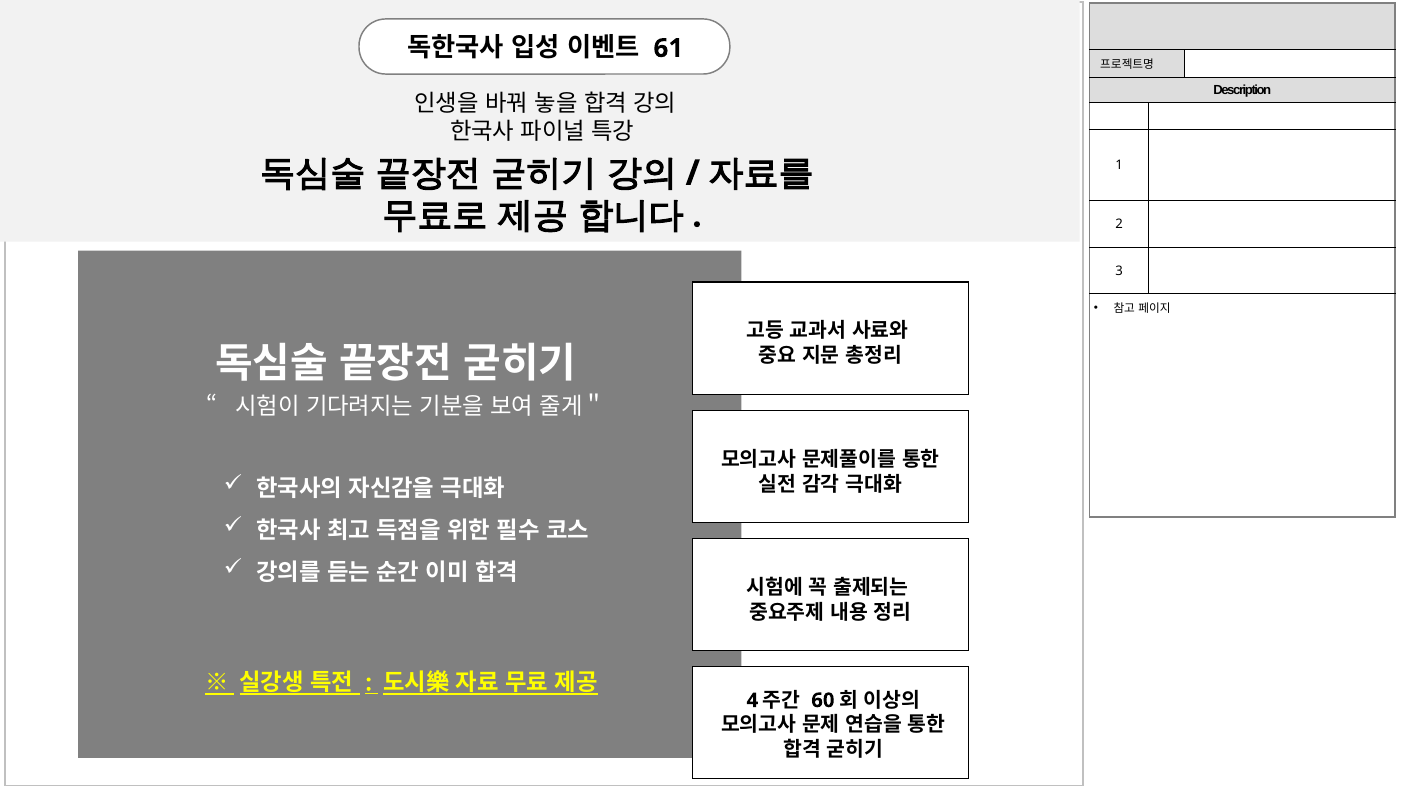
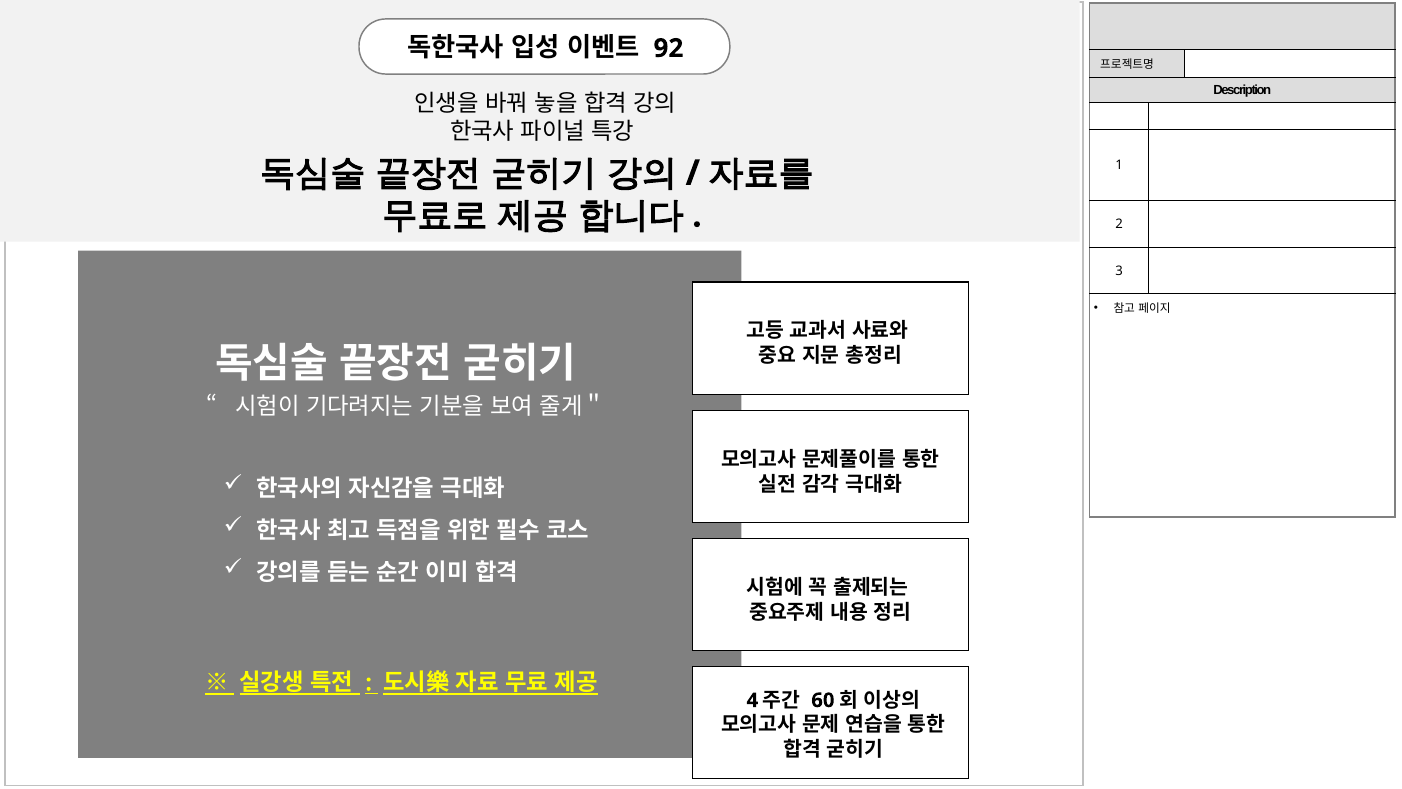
61: 61 -> 92 (668, 48)
